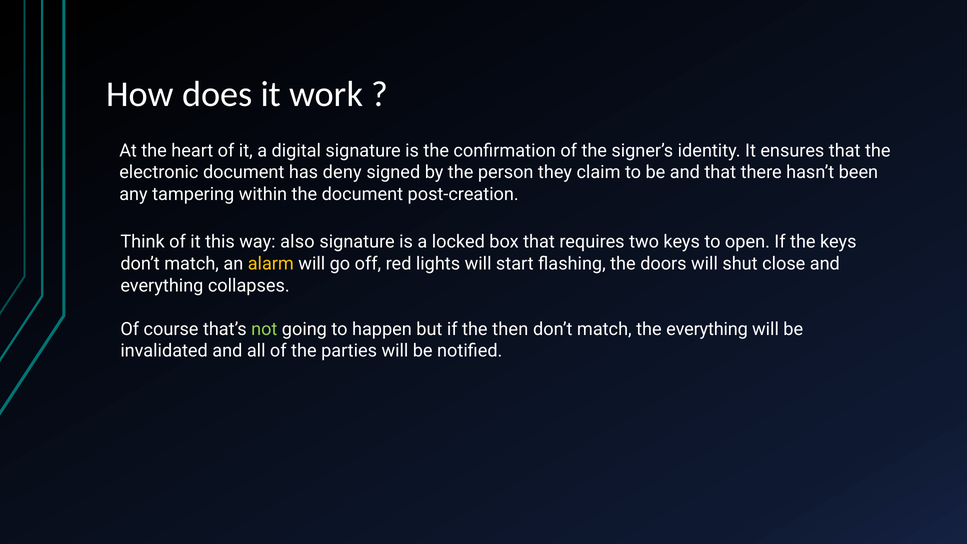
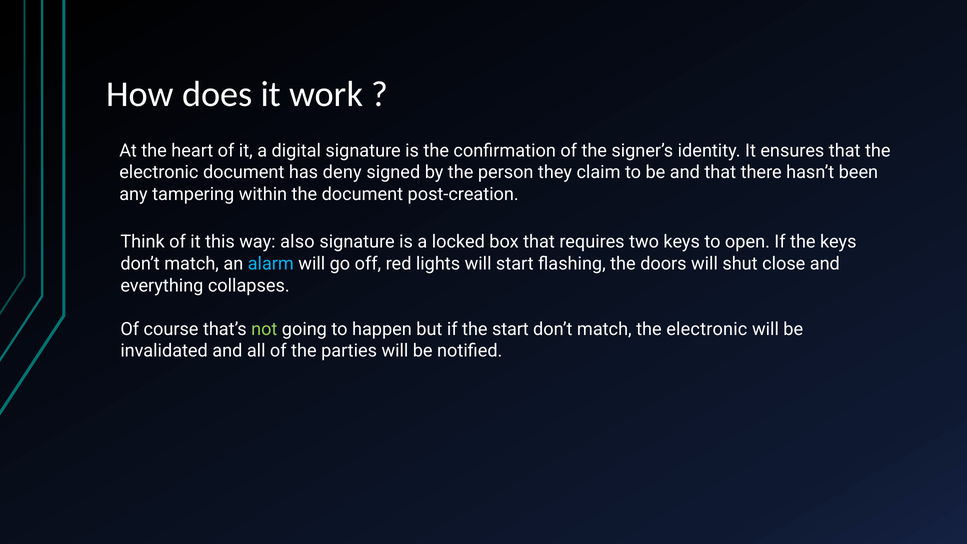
alarm colour: yellow -> light blue (271, 264)
the then: then -> start (510, 329)
match the everything: everything -> electronic (707, 329)
